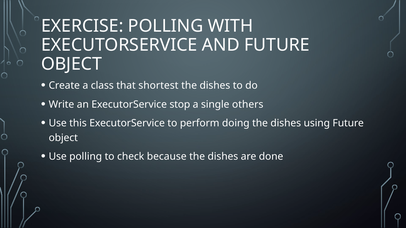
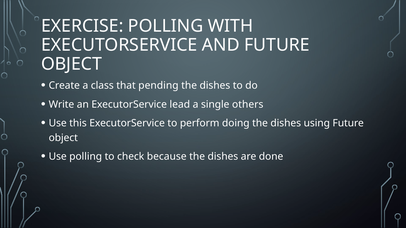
shortest: shortest -> pending (158, 86)
stop: stop -> lead (180, 105)
